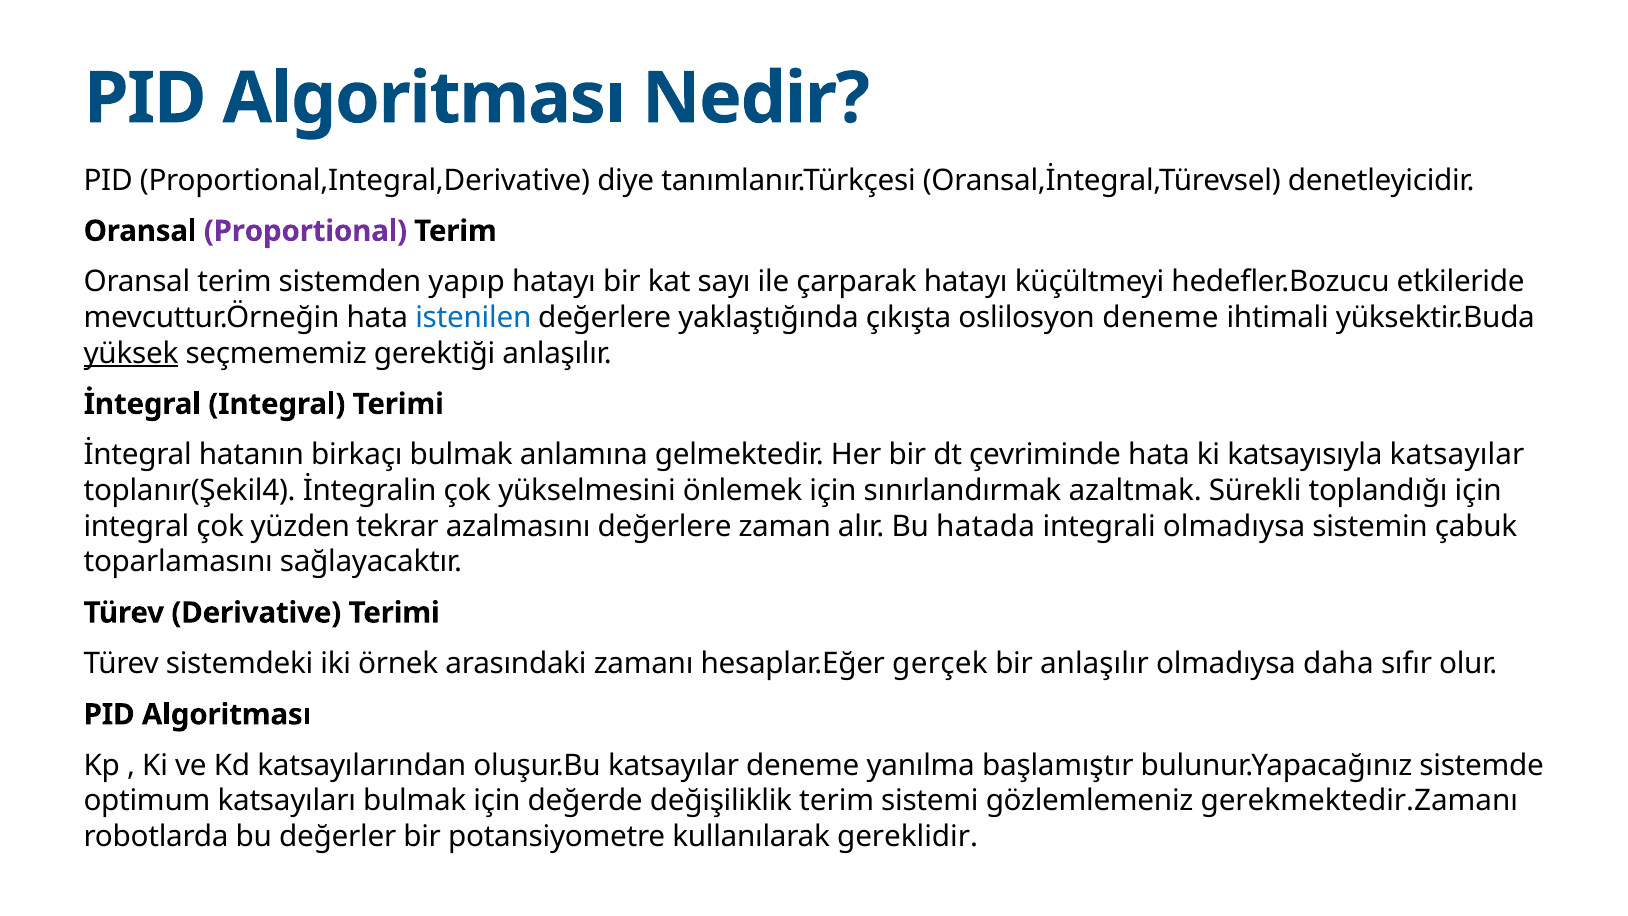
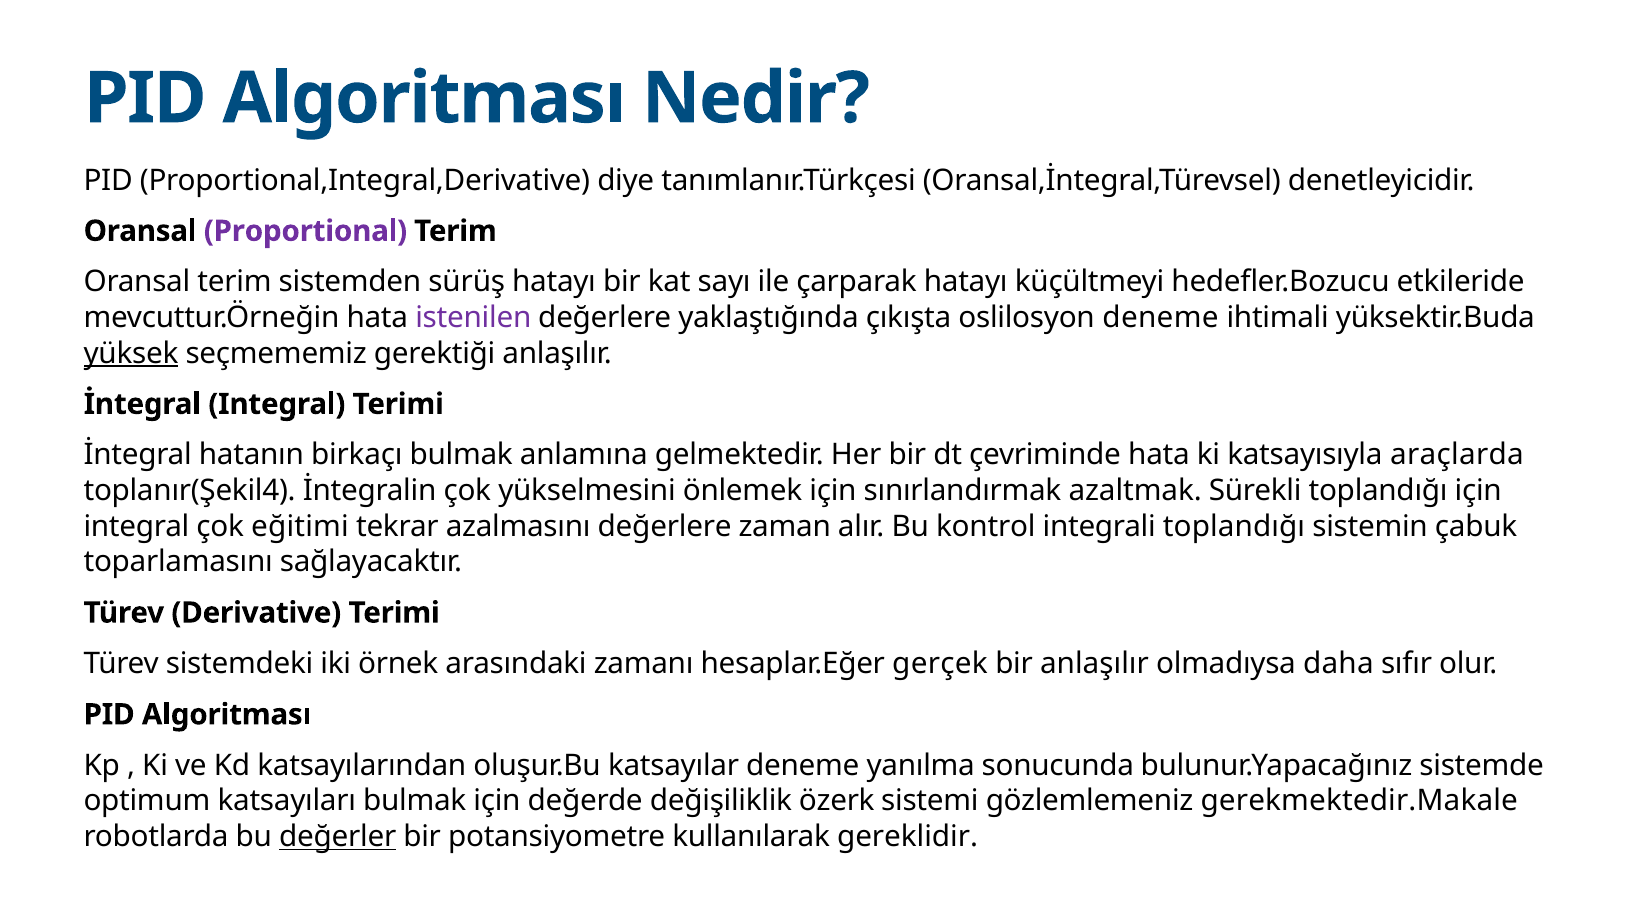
yapıp: yapıp -> sürüş (467, 282)
istenilen colour: blue -> purple (473, 318)
katsayısıyla katsayılar: katsayılar -> araçlarda (1457, 455)
yüzden: yüzden -> eğitimi (300, 526)
hatada: hatada -> kontrol (986, 526)
integrali olmadıysa: olmadıysa -> toplandığı (1234, 526)
başlamıştır: başlamıştır -> sonucunda (1058, 765)
değişiliklik terim: terim -> özerk (837, 801)
gerekmektedir.Zamanı: gerekmektedir.Zamanı -> gerekmektedir.Makale (1359, 801)
değerler underline: none -> present (338, 837)
